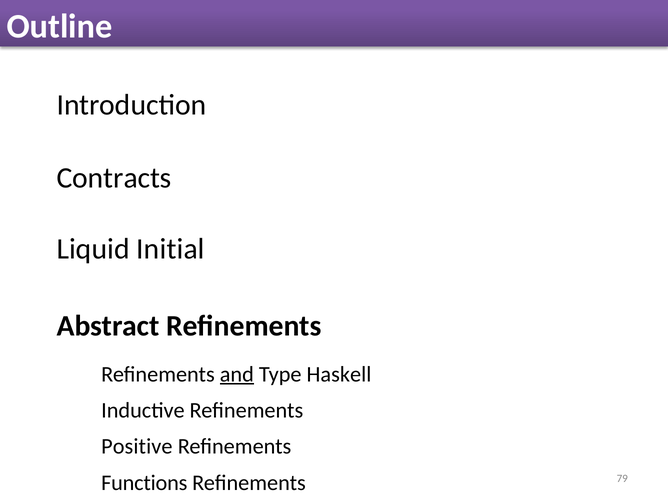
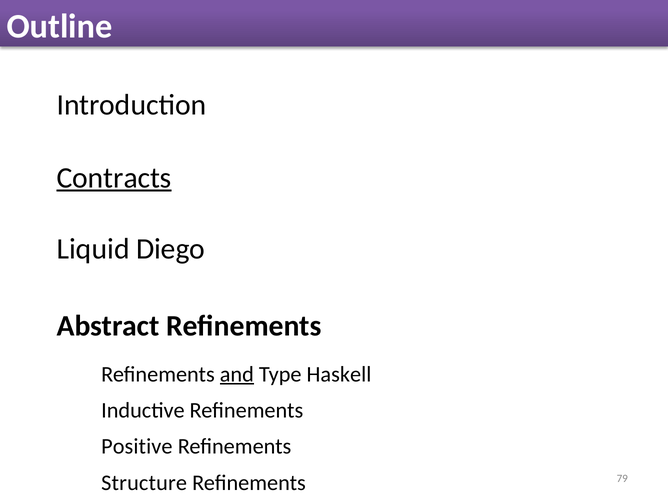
Contracts underline: none -> present (114, 178)
Initial: Initial -> Diego (171, 249)
Functions: Functions -> Structure (144, 483)
